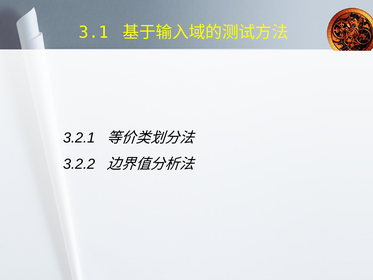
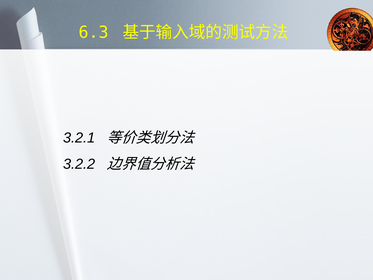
3.1: 3.1 -> 6.3 (94, 32)
